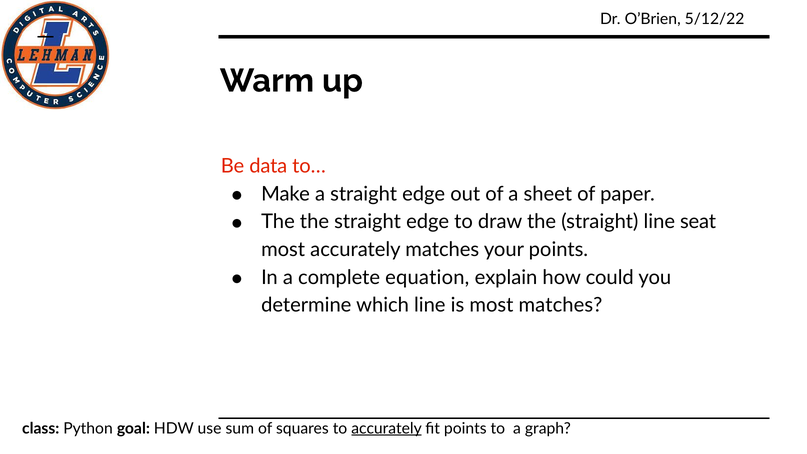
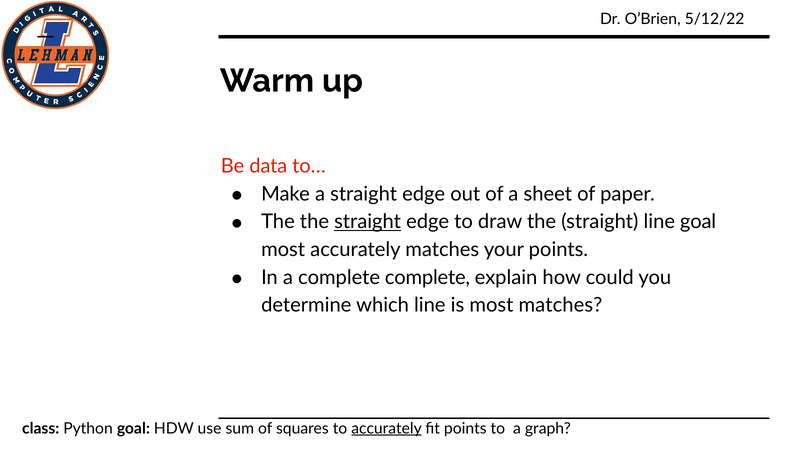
straight underline: none -> present (368, 222)
line seat: seat -> goal (698, 222)
complete equation: equation -> complete (427, 277)
